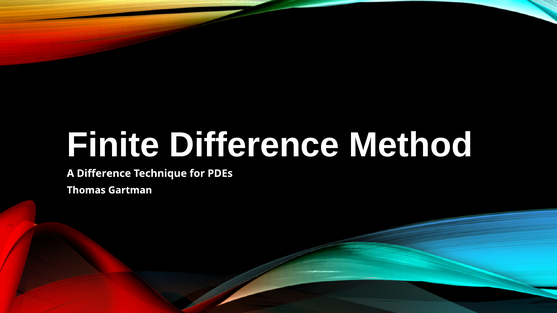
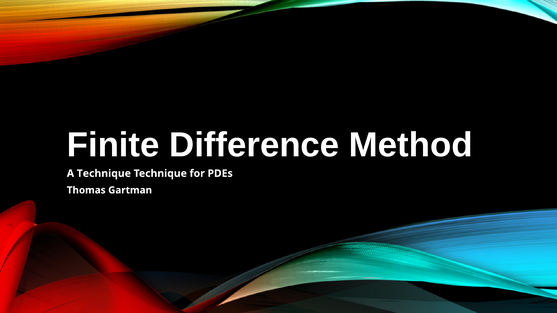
A Difference: Difference -> Technique (104, 174)
